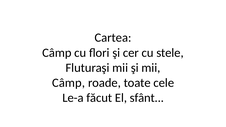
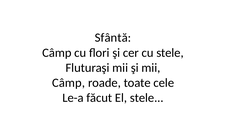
Cartea: Cartea -> Sfântă (113, 38)
El sfânt: sfânt -> stele (147, 98)
